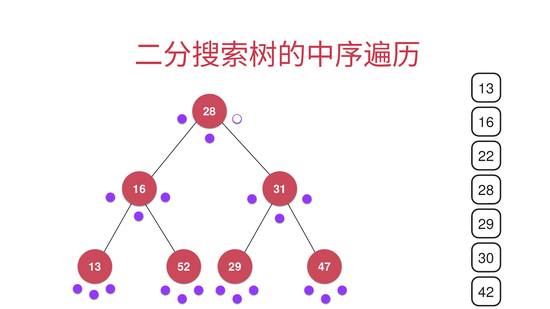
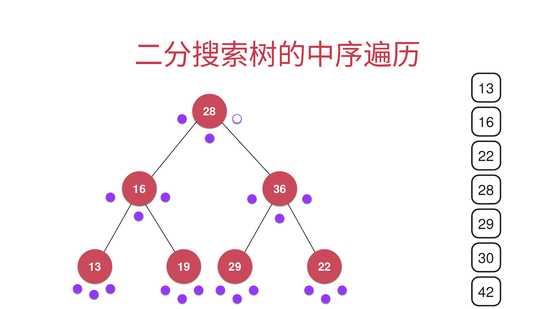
31: 31 -> 36 (280, 189)
52: 52 -> 19 (184, 268)
29 47: 47 -> 22 (324, 268)
